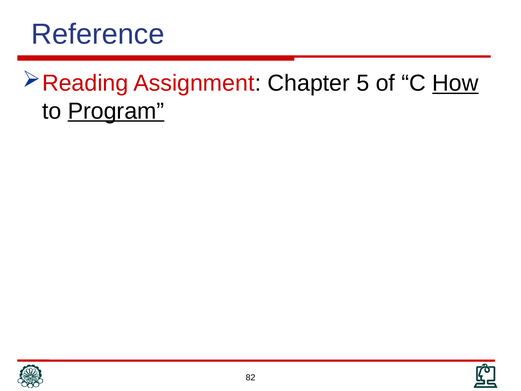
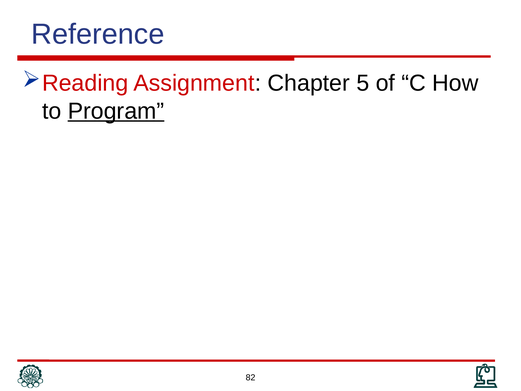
How underline: present -> none (455, 83)
